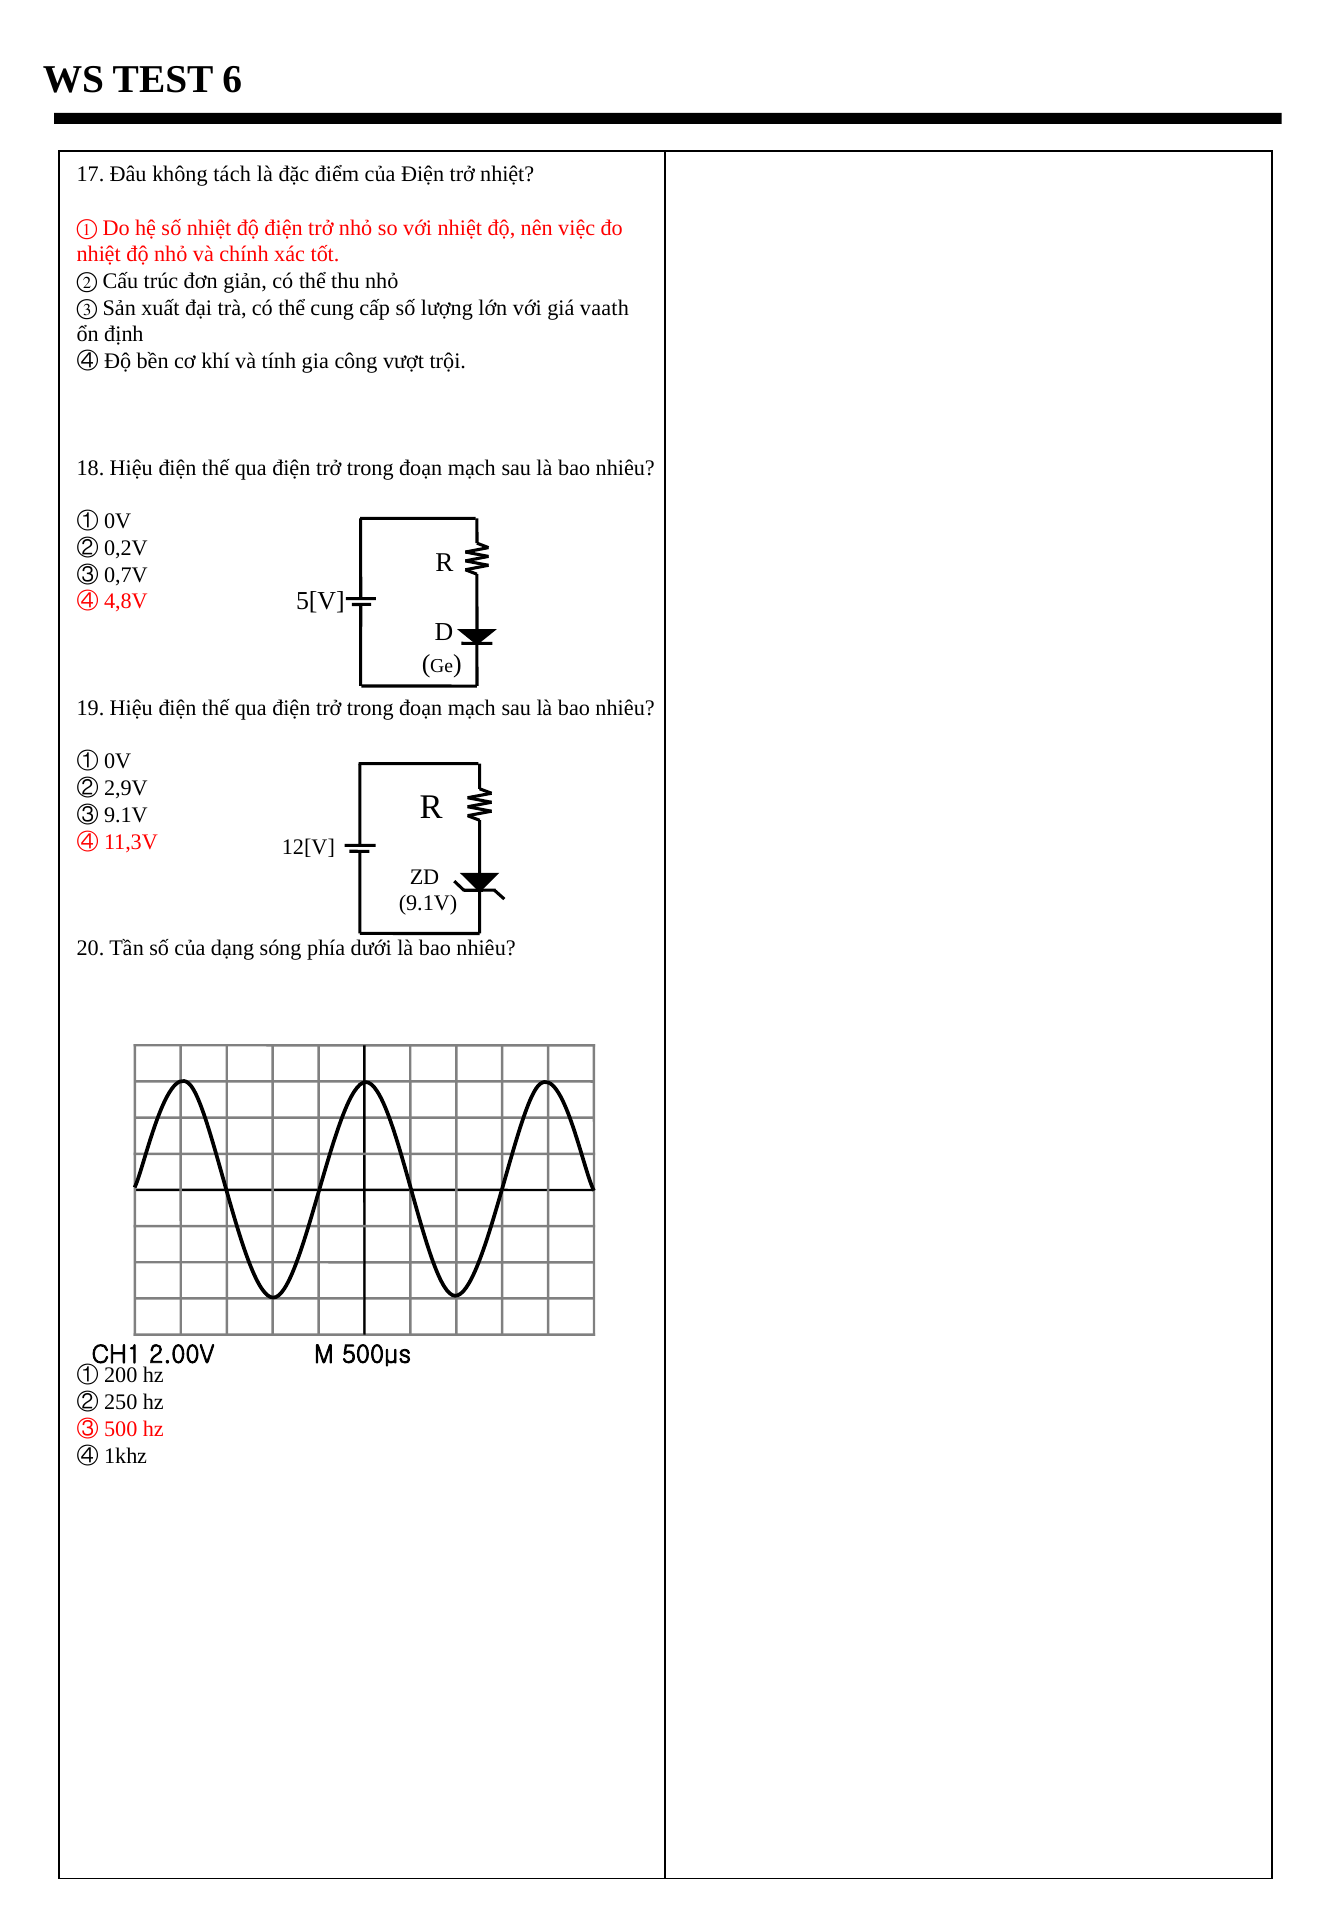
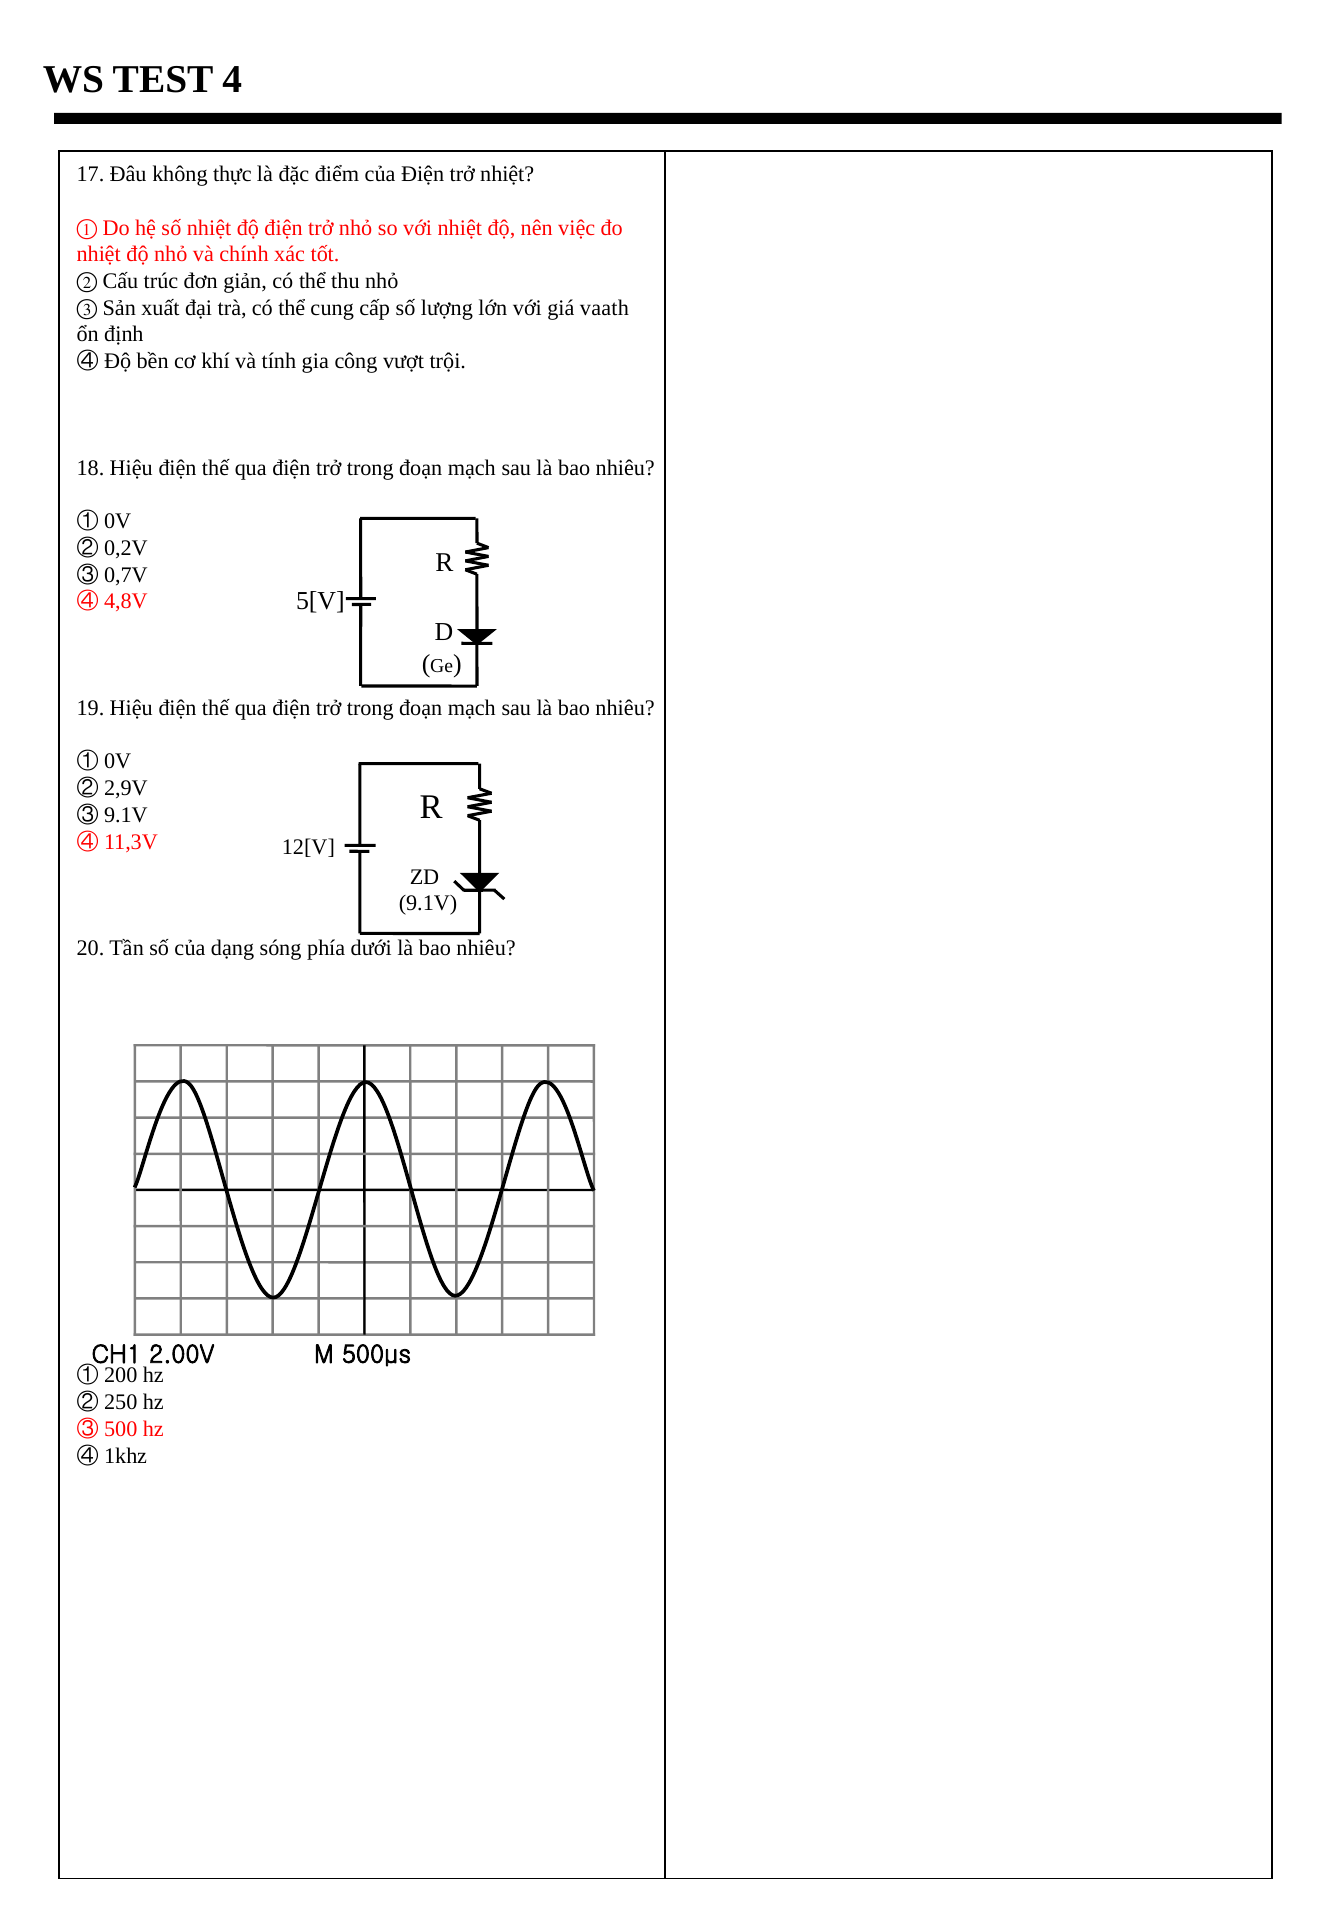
6: 6 -> 4 (232, 80)
tách: tách -> thực (232, 174)
